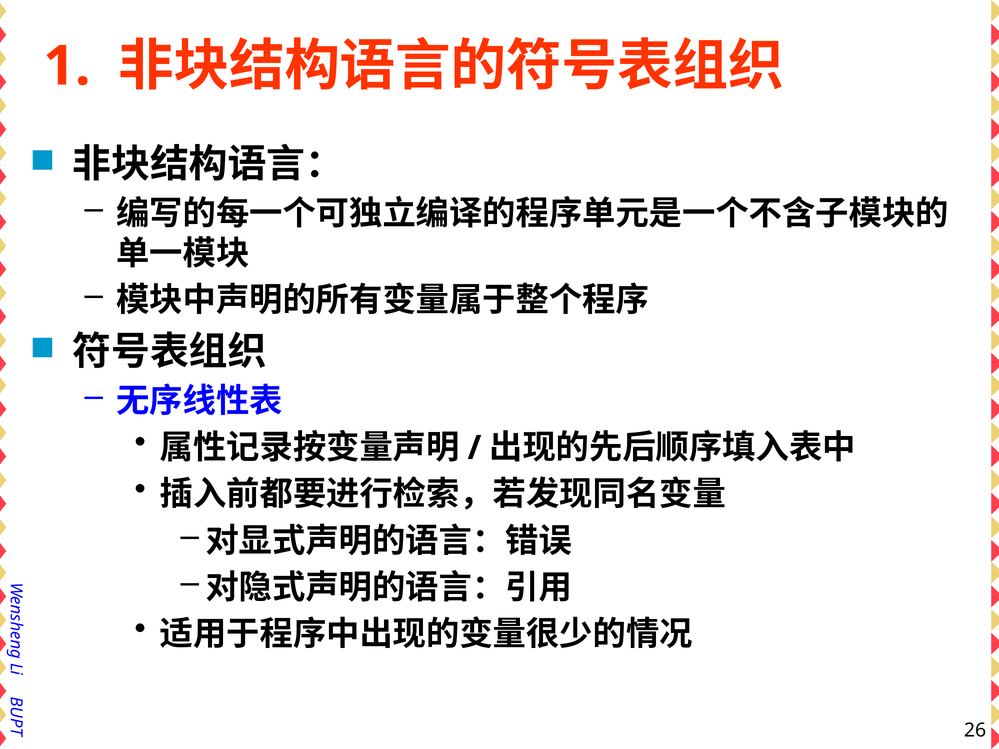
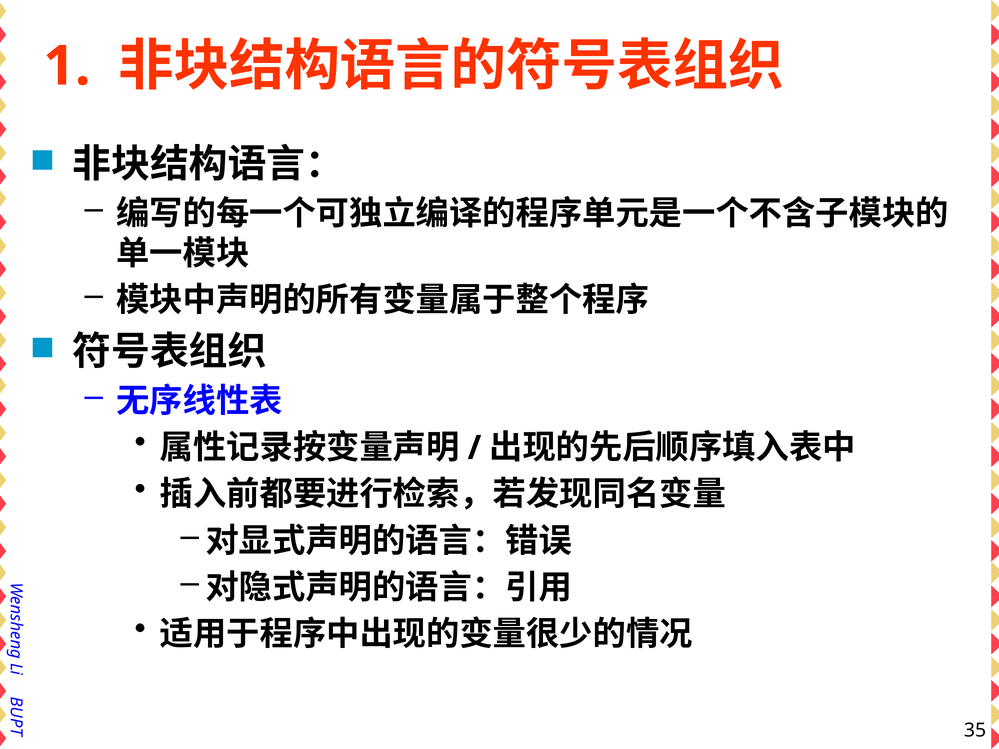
26: 26 -> 35 (975, 730)
